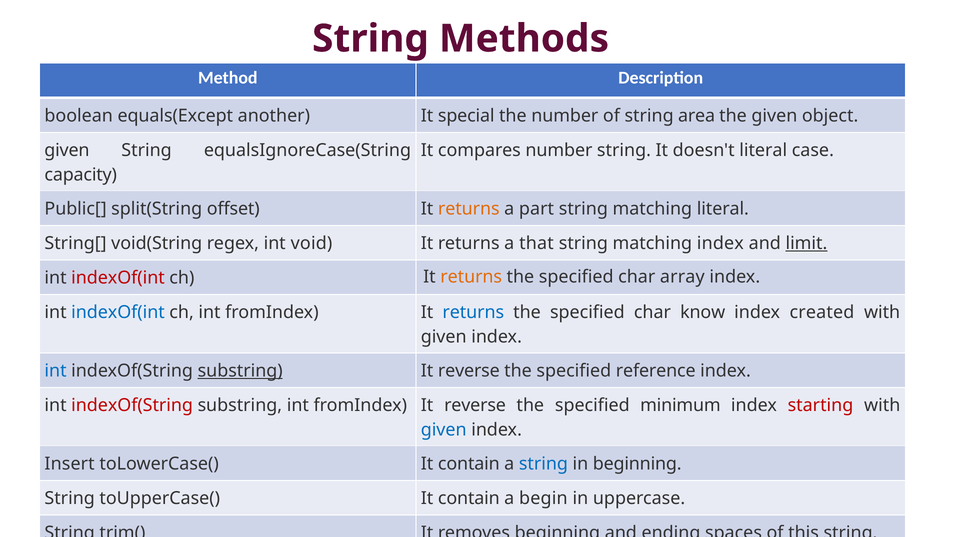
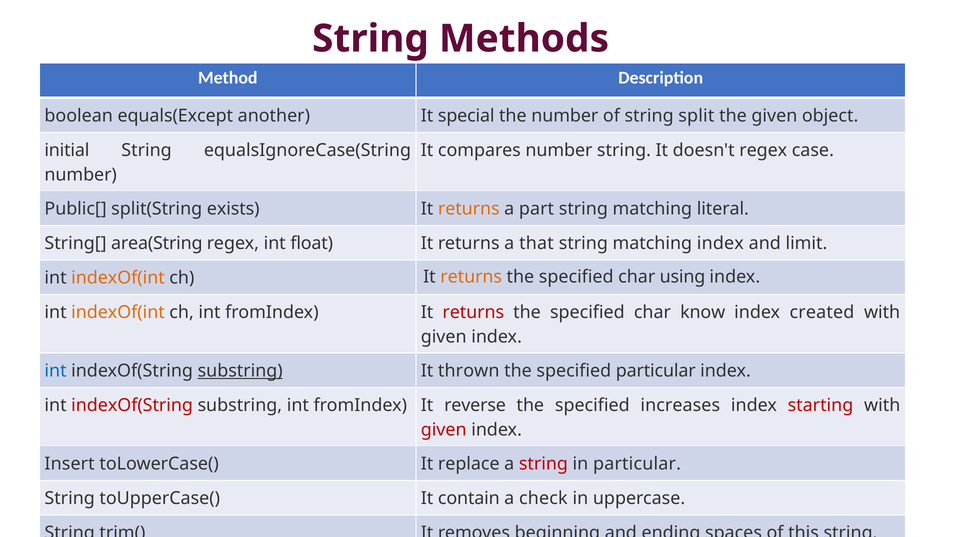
area: area -> split (696, 116)
given: given -> initial (67, 150)
doesn't literal: literal -> regex (763, 150)
capacity: capacity -> number (81, 175)
offset: offset -> exists (233, 209)
void(String: void(String -> area(String (157, 243)
void: void -> float (312, 243)
limit underline: present -> none (806, 243)
indexOf(int colour: red -> orange (118, 278)
array: array -> using (682, 277)
indexOf(int colour: blue -> orange (118, 313)
returns colour: blue -> red (473, 313)
reverse: reverse -> thrown (469, 371)
specified reference: reference -> particular (656, 371)
minimum: minimum -> increases (680, 406)
given colour: blue -> red (444, 430)
toLowerCase( It contain: contain -> replace (469, 464)
string colour: blue -> red (543, 464)
in beginning: beginning -> particular (637, 464)
begin: begin -> check (543, 498)
